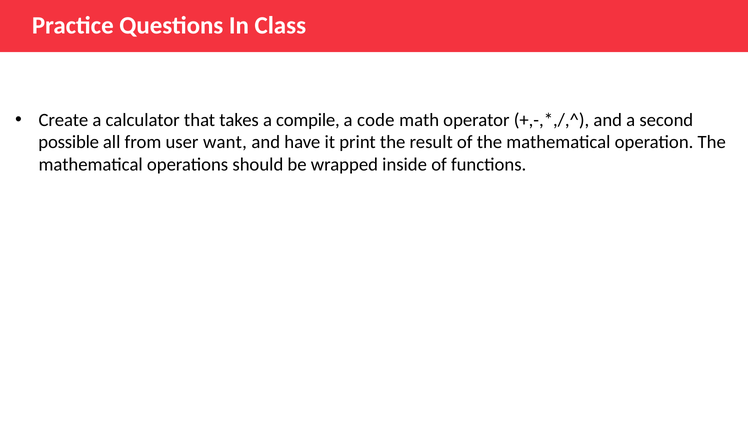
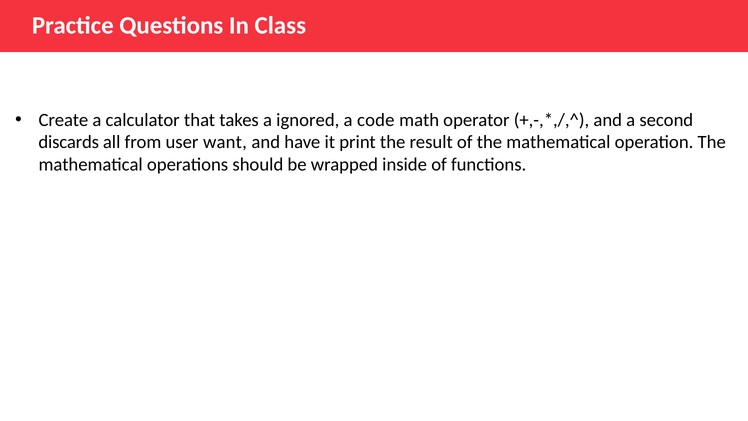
compile: compile -> ignored (308, 120)
possible: possible -> discards (69, 142)
